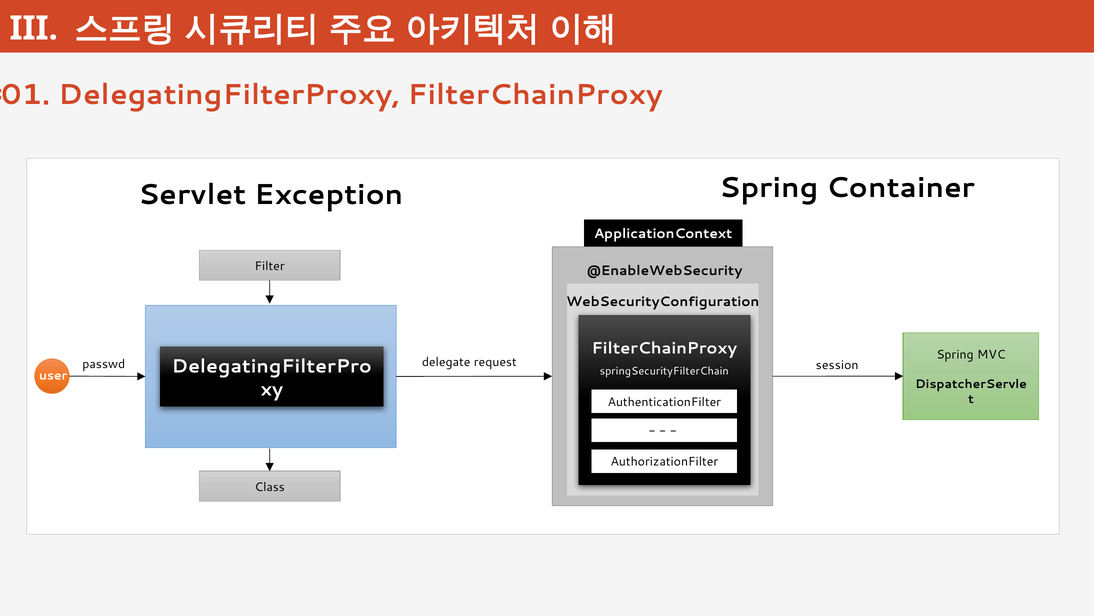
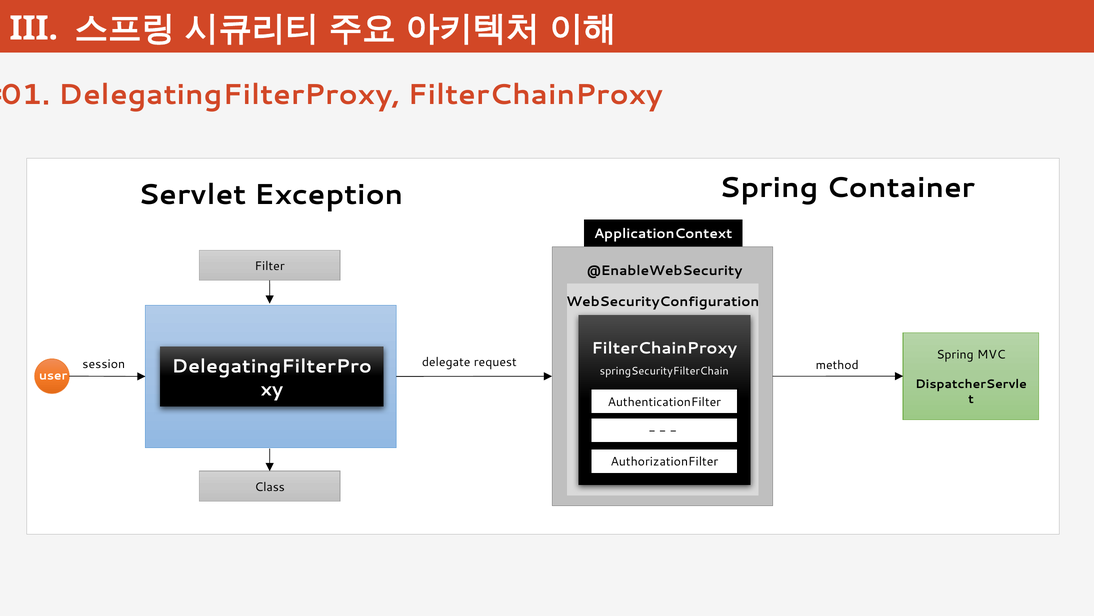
passwd: passwd -> session (104, 364)
session: session -> method (837, 365)
